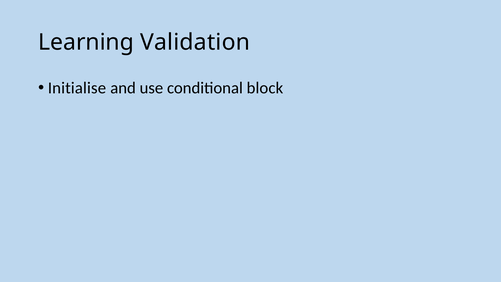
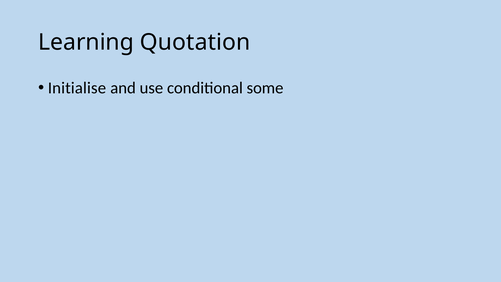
Validation: Validation -> Quotation (195, 42)
block: block -> some (265, 88)
